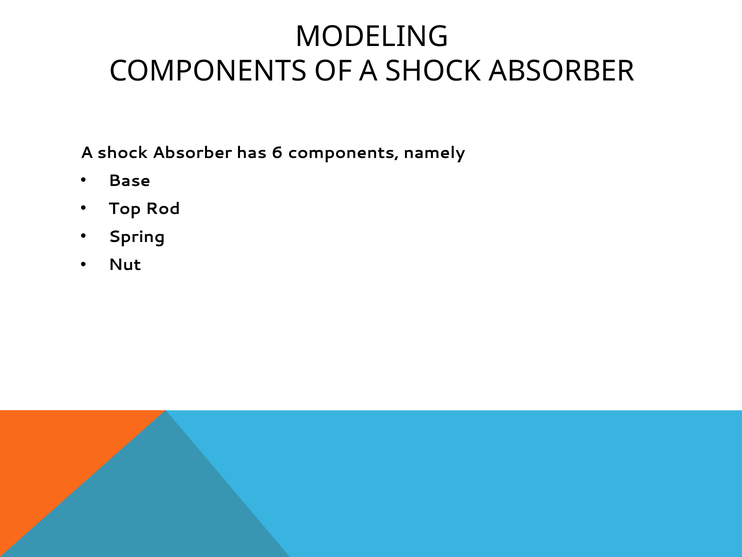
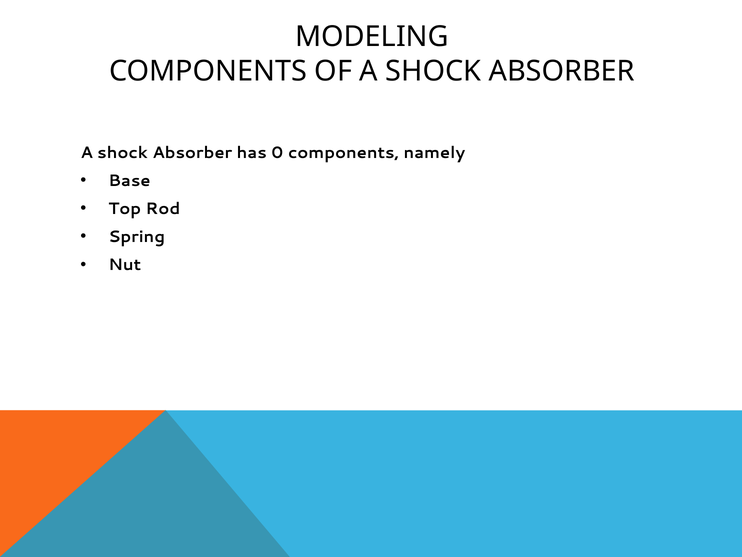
6: 6 -> 0 (277, 153)
